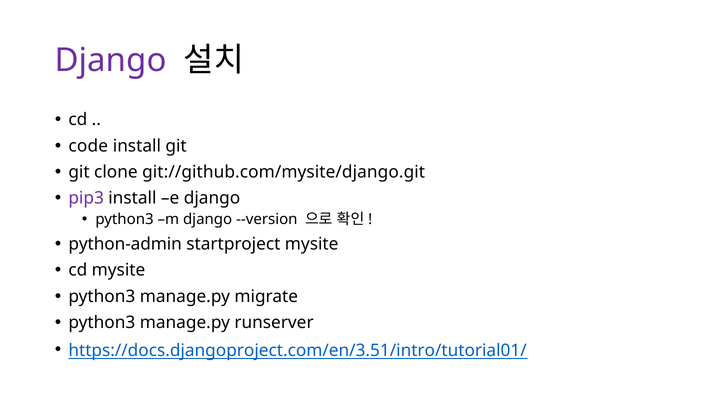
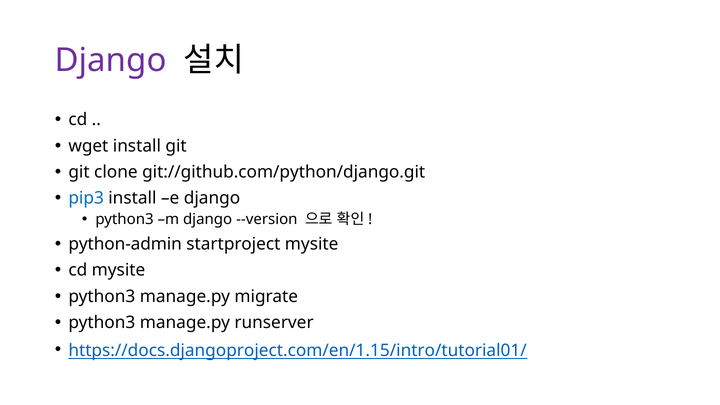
code: code -> wget (88, 146)
git://github.com/mysite/django.git: git://github.com/mysite/django.git -> git://github.com/python/django.git (284, 172)
pip3 colour: purple -> blue (86, 198)
https://docs.djangoproject.com/en/3.51/intro/tutorial01/: https://docs.djangoproject.com/en/3.51/intro/tutorial01/ -> https://docs.djangoproject.com/en/1.15/intro/tutorial01/ (298, 351)
